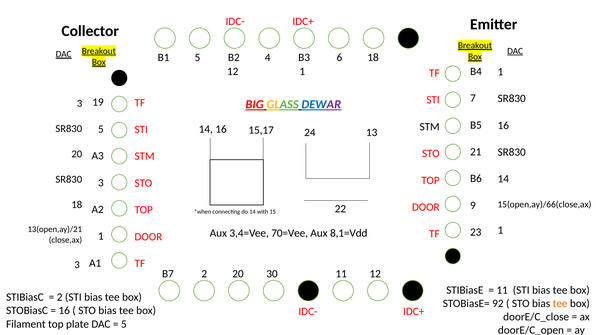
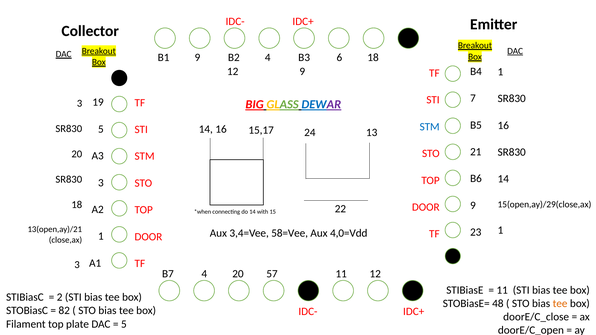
B1 5: 5 -> 9 (197, 57)
12 1: 1 -> 9 (302, 71)
STM colour: black -> blue (430, 127)
15(open,ay)/66(close,ax: 15(open,ay)/66(close,ax -> 15(open,ay)/29(close,ax (544, 205)
70=Vee: 70=Vee -> 58=Vee (290, 233)
8,1=Vdd: 8,1=Vdd -> 4,0=Vdd (349, 233)
B7 2: 2 -> 4 (204, 274)
30: 30 -> 57 (272, 274)
92: 92 -> 48 (498, 304)
16: 16 -> 82 (64, 311)
